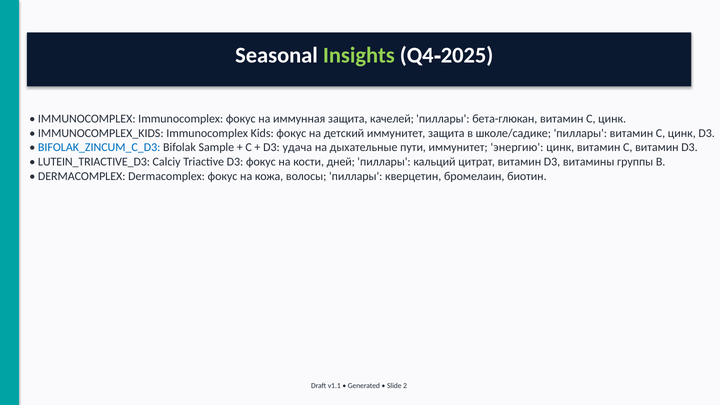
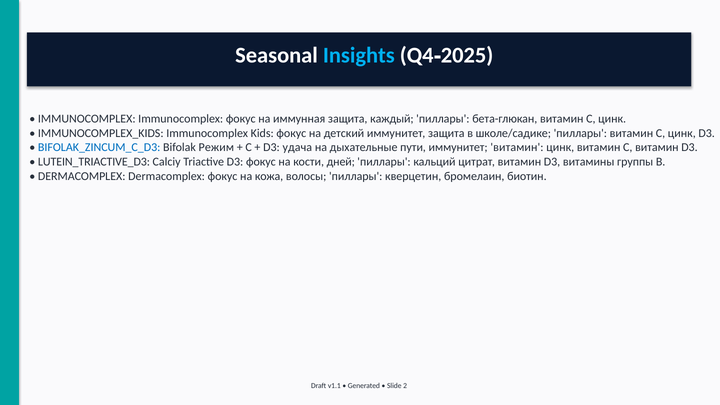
Insights colour: light green -> light blue (359, 56)
качелей: качелей -> каждый (392, 119)
Sample: Sample -> Режим (216, 147)
иммунитет энергию: энергию -> витамин (517, 147)
